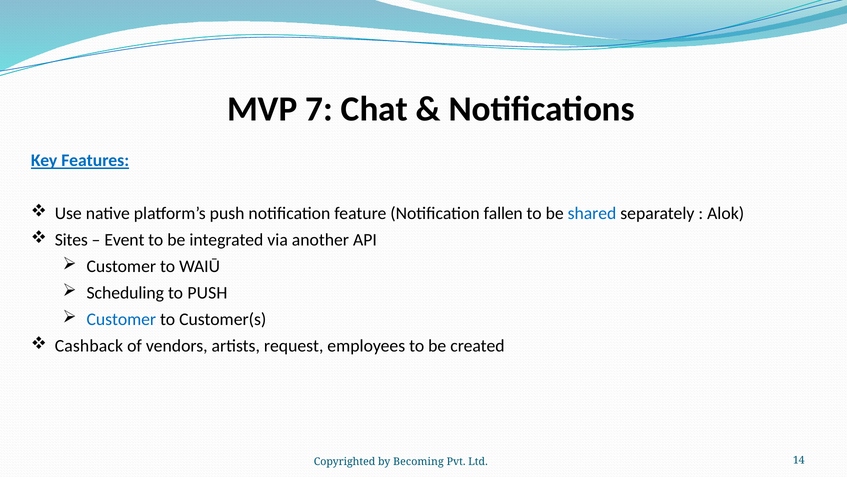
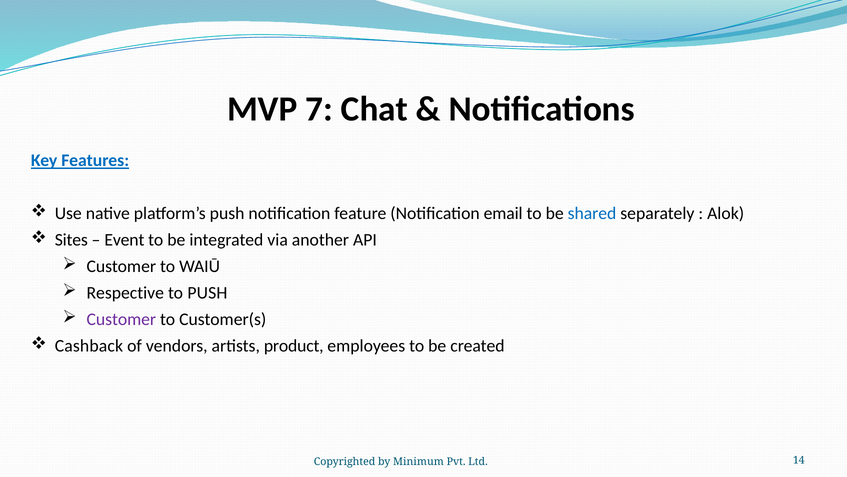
fallen: fallen -> email (503, 213)
Scheduling: Scheduling -> Respective (125, 293)
Customer colour: blue -> purple (121, 319)
request: request -> product (294, 346)
Becoming: Becoming -> Minimum (418, 461)
